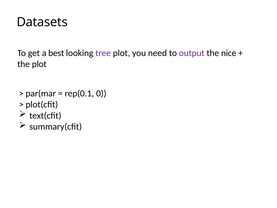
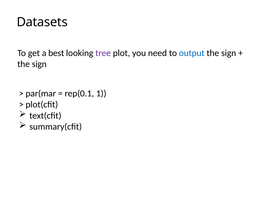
output colour: purple -> blue (192, 53)
nice: nice -> sign (229, 53)
plot: plot -> sign (39, 64)
0: 0 -> 1 (101, 93)
